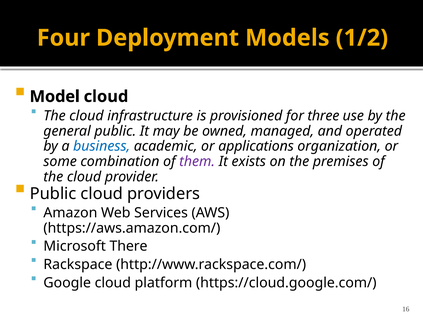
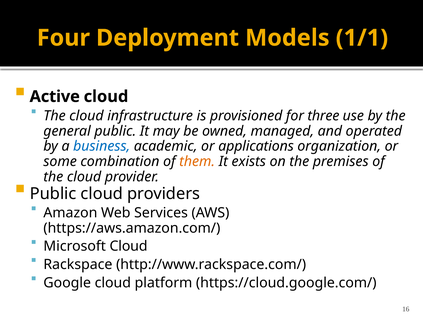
1/2: 1/2 -> 1/1 (362, 38)
Model: Model -> Active (55, 96)
them colour: purple -> orange (197, 161)
Microsoft There: There -> Cloud (129, 246)
